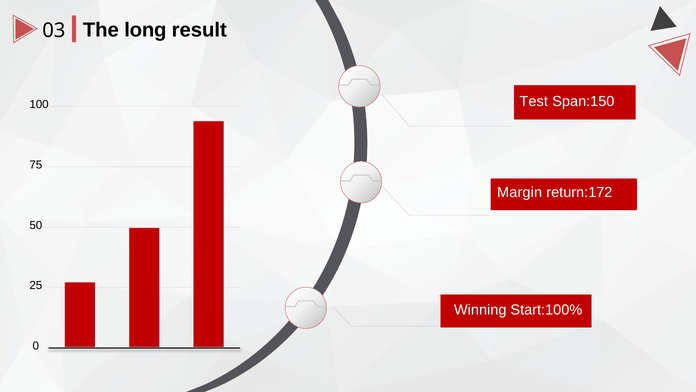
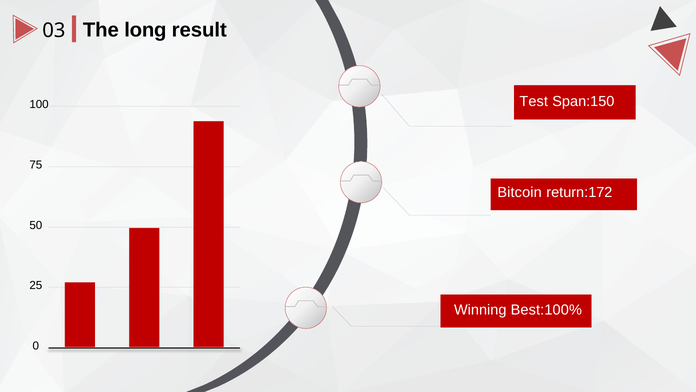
Margin: Margin -> Bitcoin (520, 192)
Start:100%: Start:100% -> Best:100% (546, 309)
